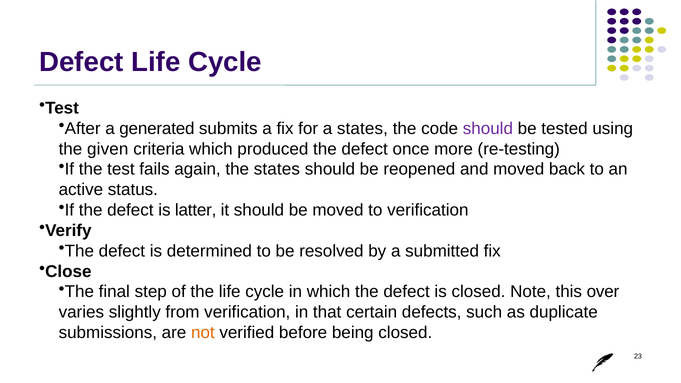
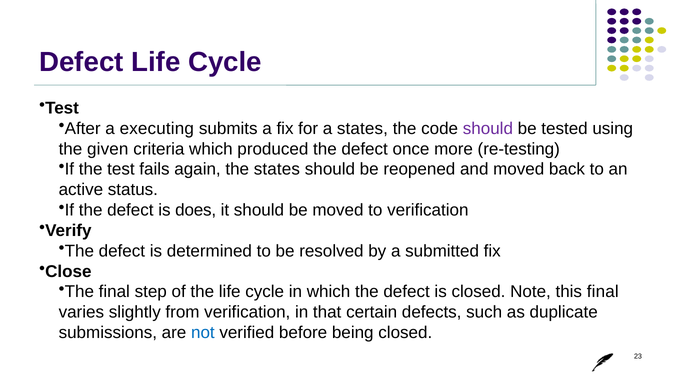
generated: generated -> executing (157, 128)
latter: latter -> does (196, 210)
this over: over -> final (603, 292)
not colour: orange -> blue (203, 333)
